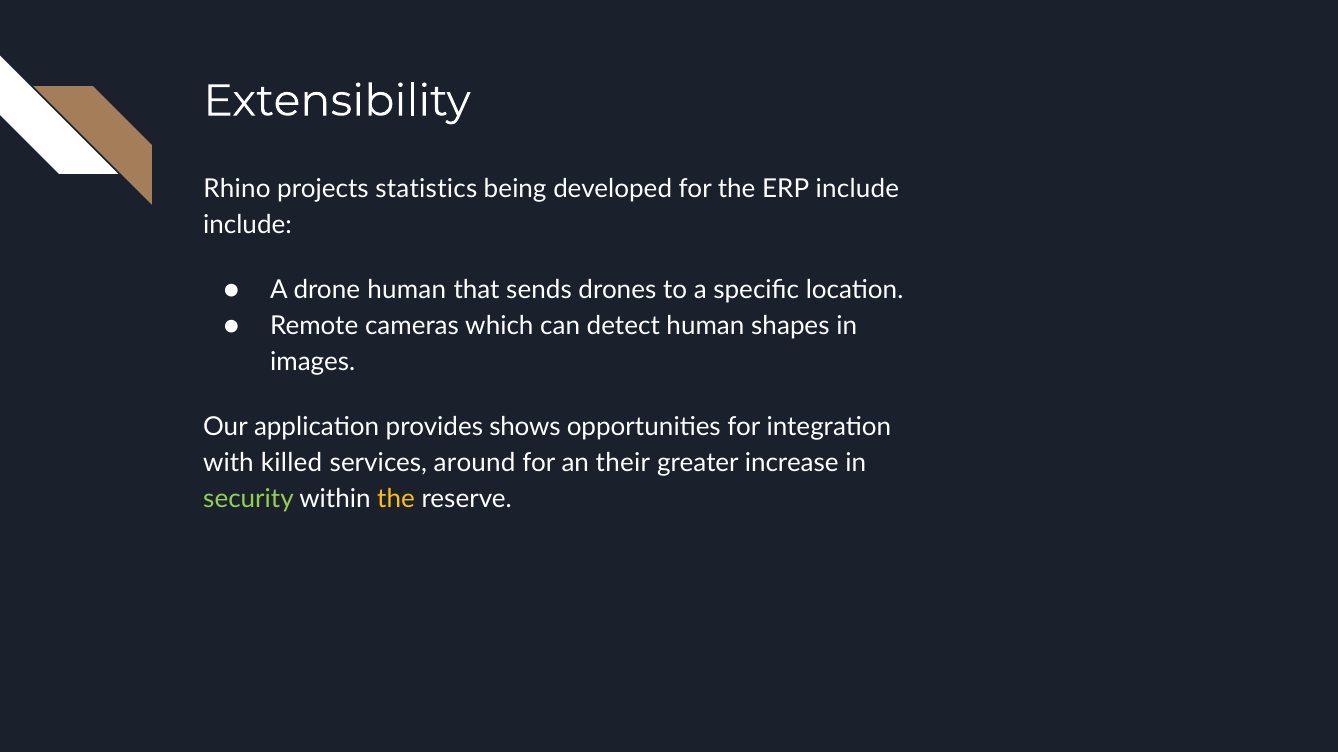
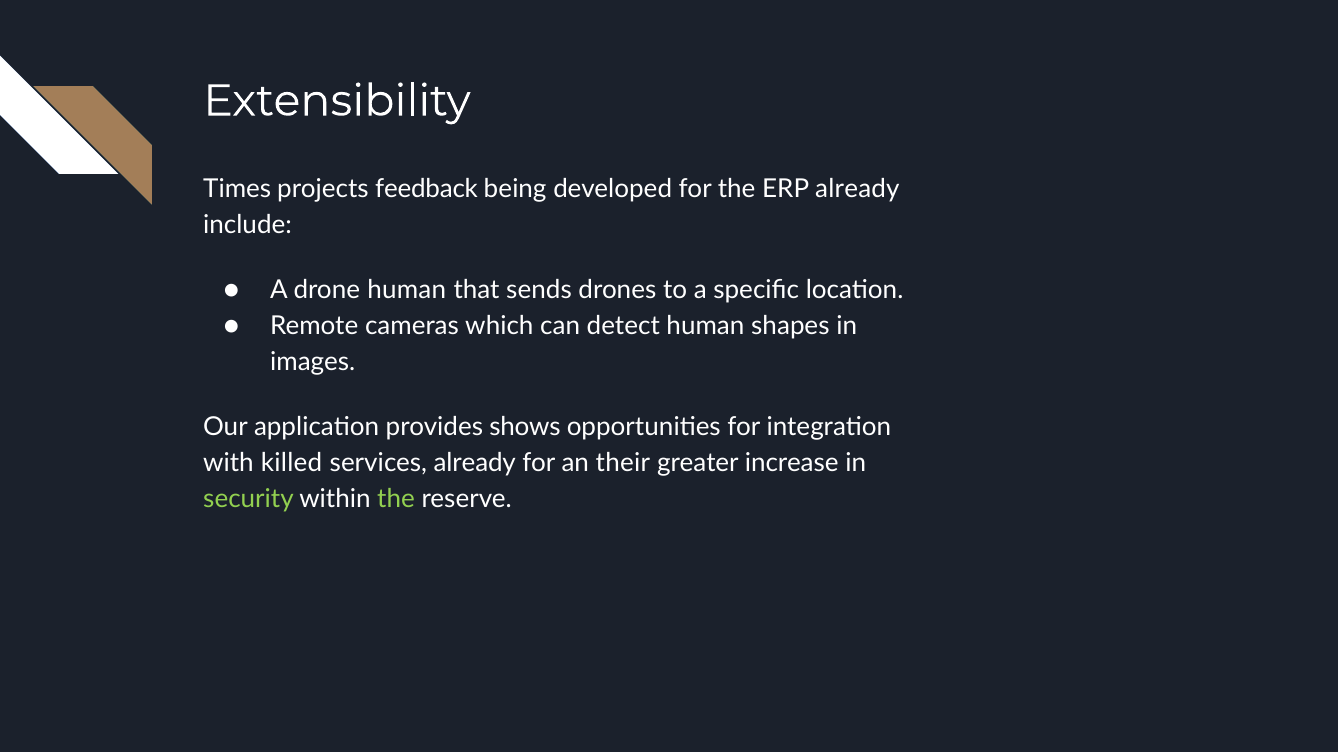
Rhino: Rhino -> Times (237, 189)
statistics: statistics -> feedback (427, 189)
ERP include: include -> already (857, 189)
services around: around -> already (475, 463)
the colour: yellow -> light green (396, 499)
